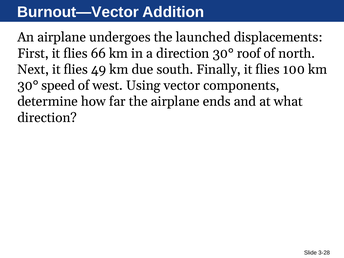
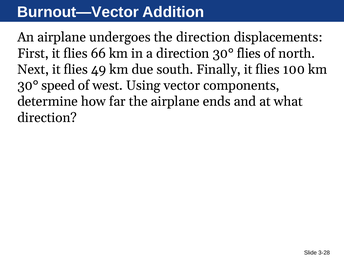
the launched: launched -> direction (203, 37)
30° roof: roof -> flies (249, 53)
